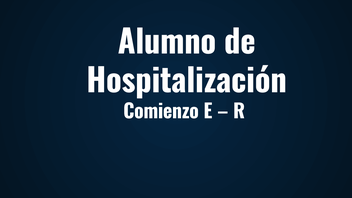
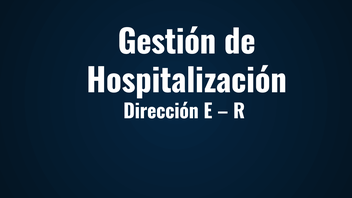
Alumno: Alumno -> Gestión (167, 43)
Comienzo: Comienzo -> Dirección (161, 112)
